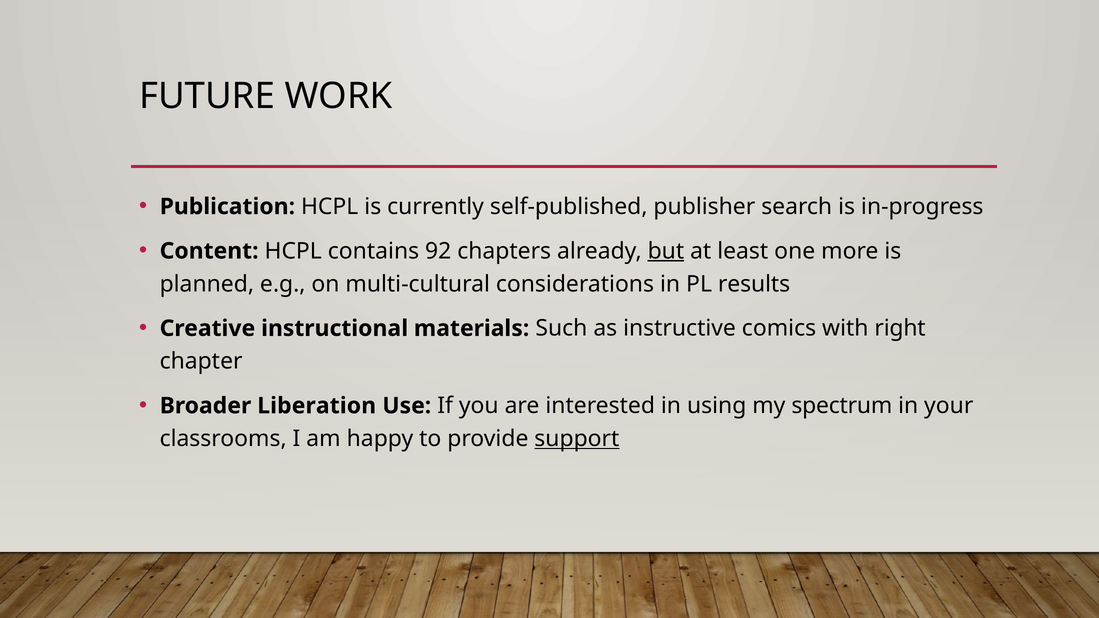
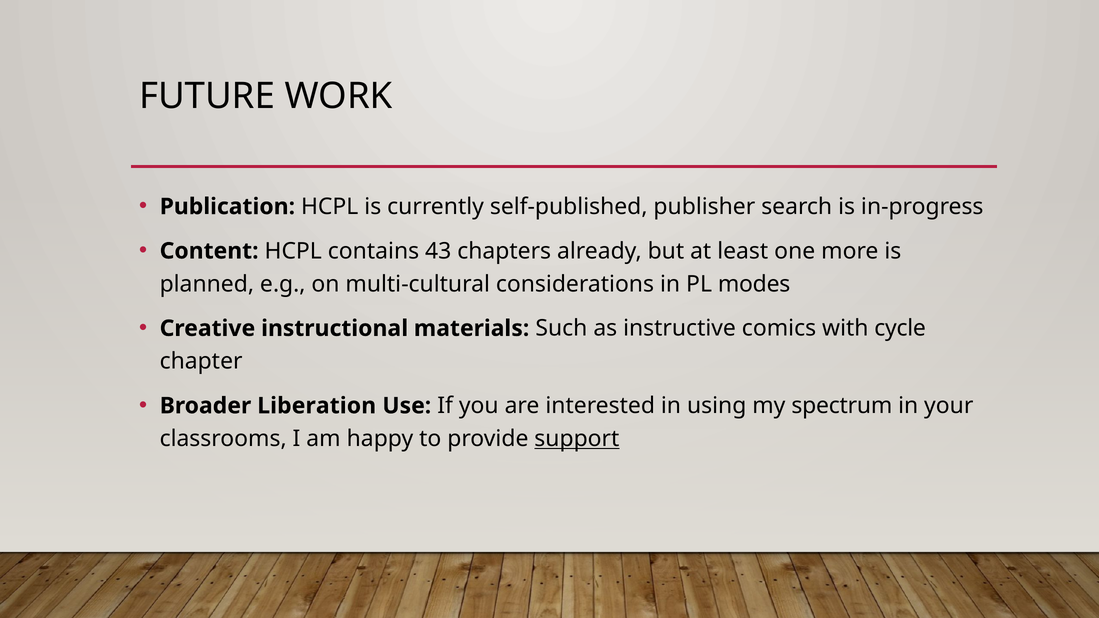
92: 92 -> 43 (438, 251)
but underline: present -> none (666, 251)
results: results -> modes (754, 284)
right: right -> cycle (900, 328)
